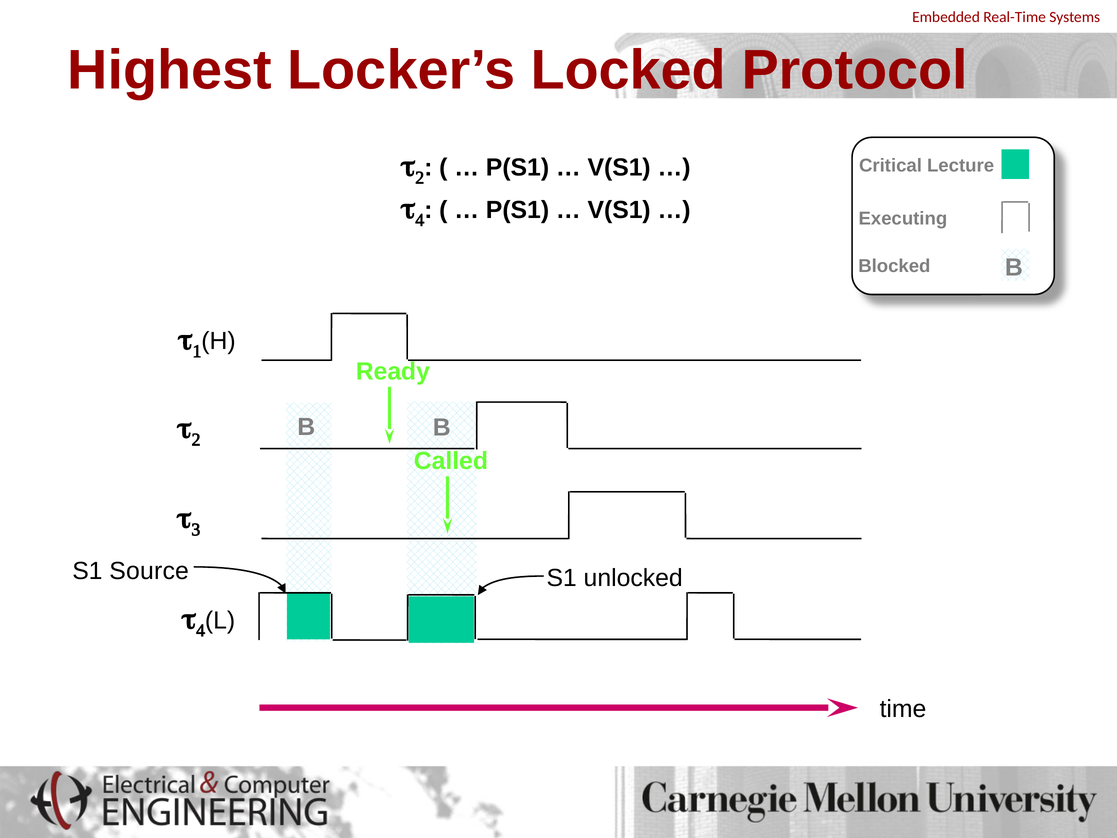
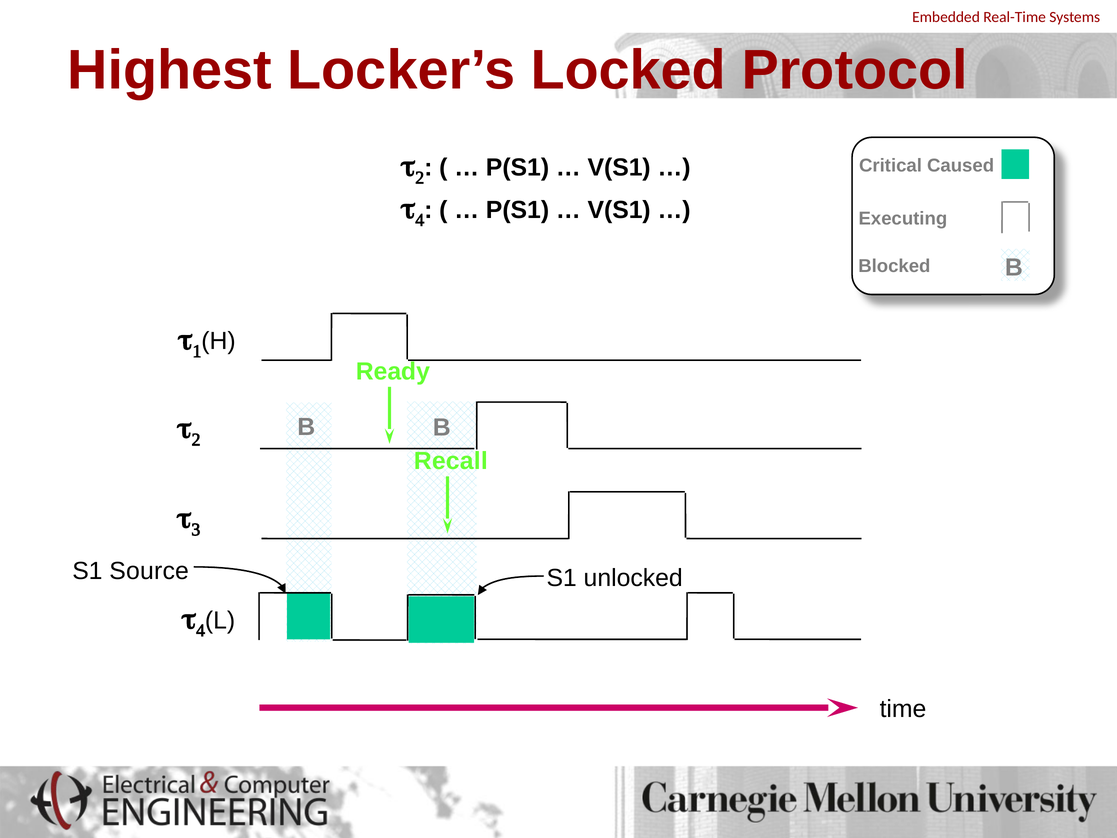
Lecture: Lecture -> Caused (961, 165)
Called: Called -> Recall (451, 461)
